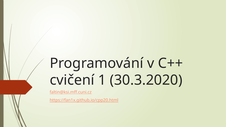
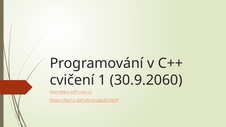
30.3.2020: 30.3.2020 -> 30.9.2060 (146, 80)
